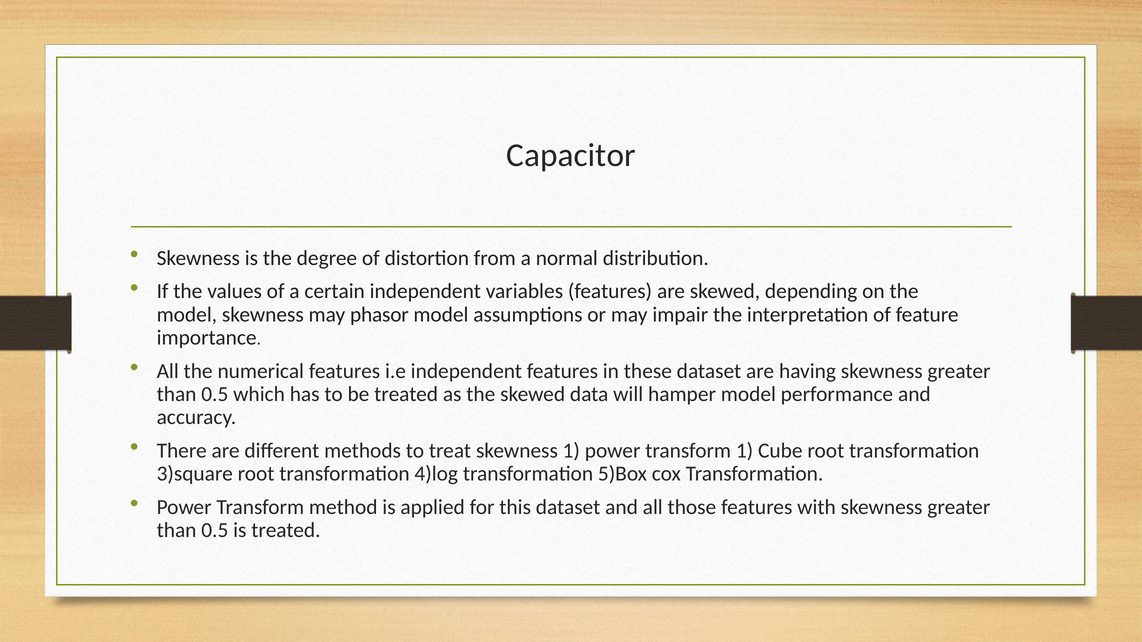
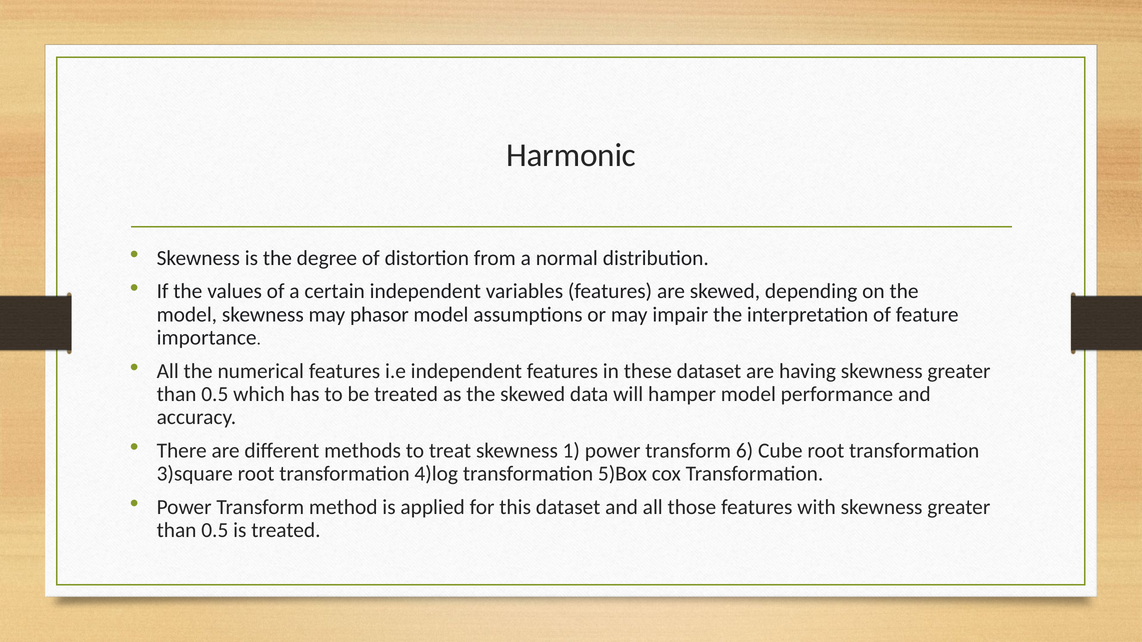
Capacitor: Capacitor -> Harmonic (571, 155)
transform 1: 1 -> 6 (745, 451)
